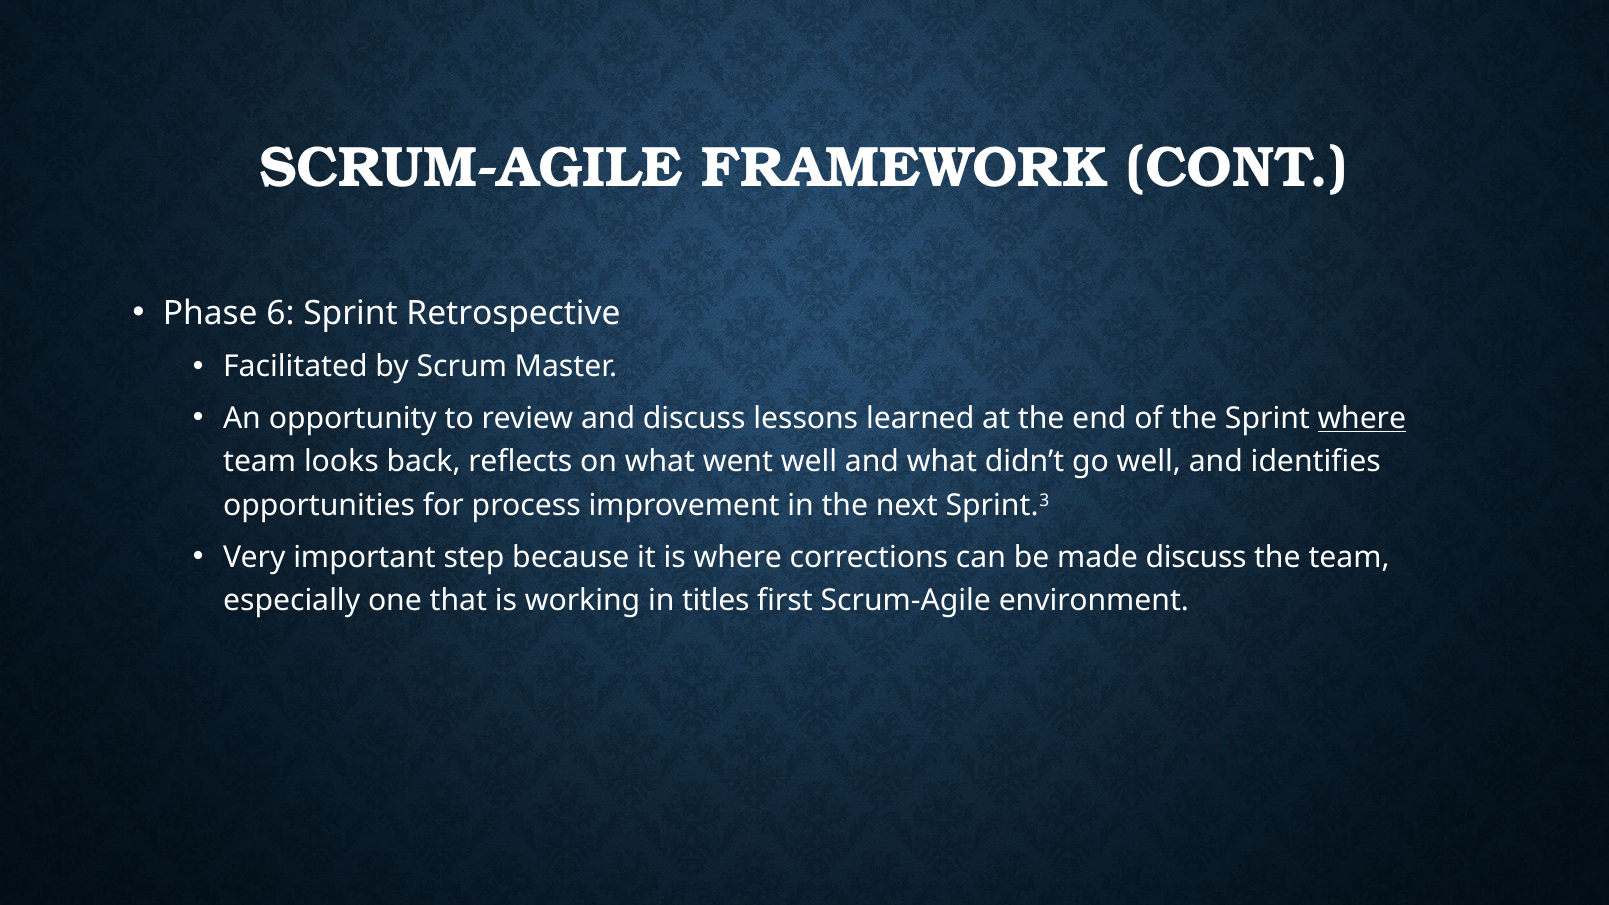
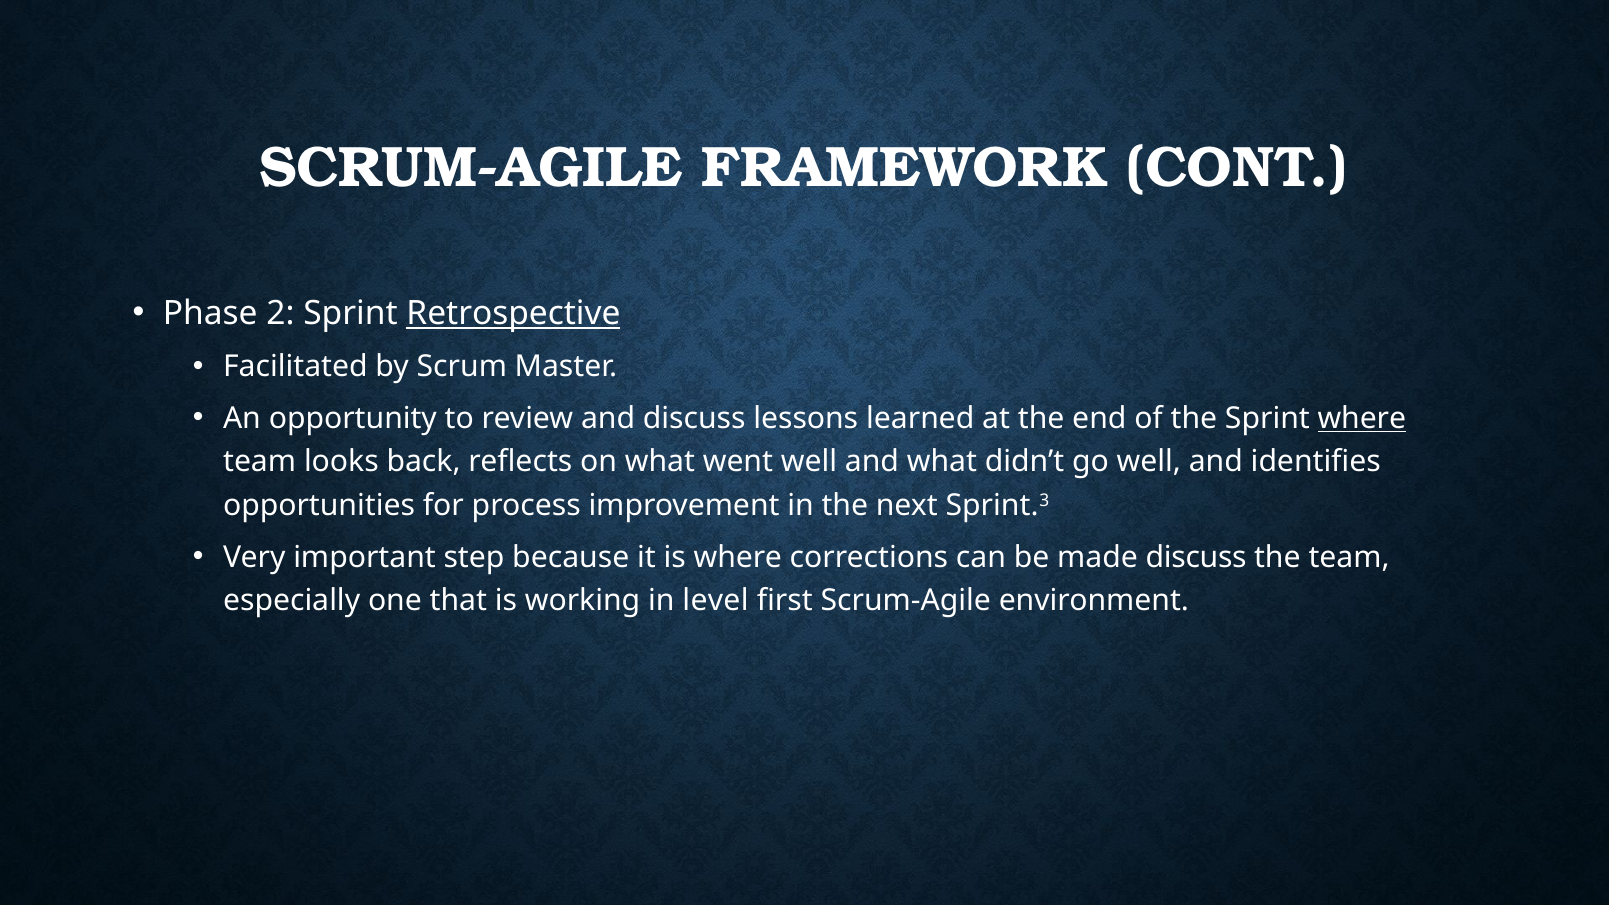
6: 6 -> 2 (280, 313)
Retrospective underline: none -> present (513, 313)
titles: titles -> level (716, 601)
